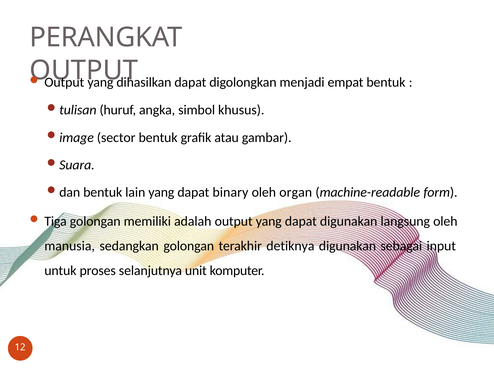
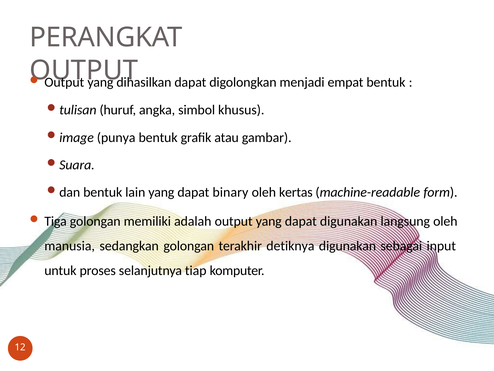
sector: sector -> punya (116, 137)
organ: organ -> kertas (296, 192)
unit: unit -> tiap (196, 270)
